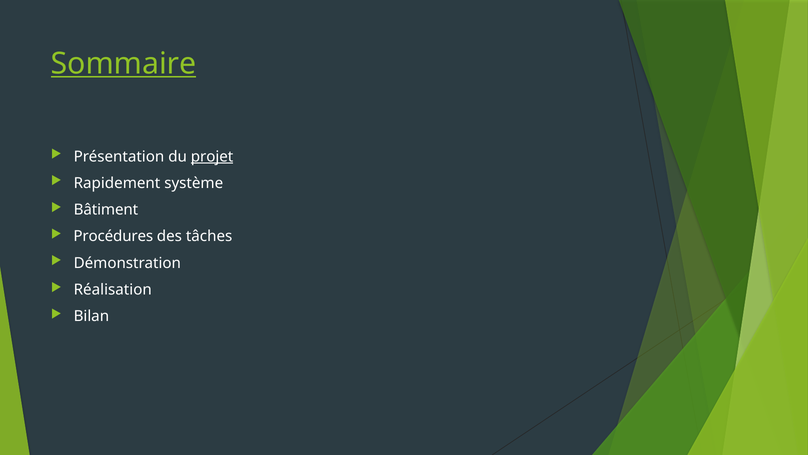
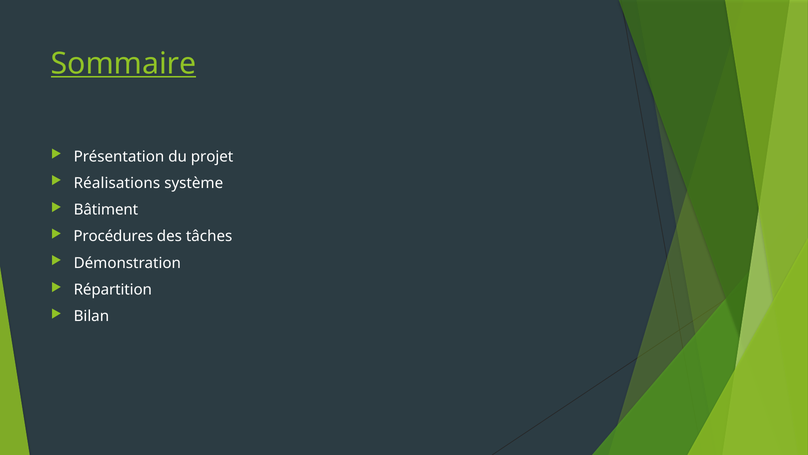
projet underline: present -> none (212, 156)
Rapidement: Rapidement -> Réalisations (117, 183)
Réalisation: Réalisation -> Répartition (113, 289)
